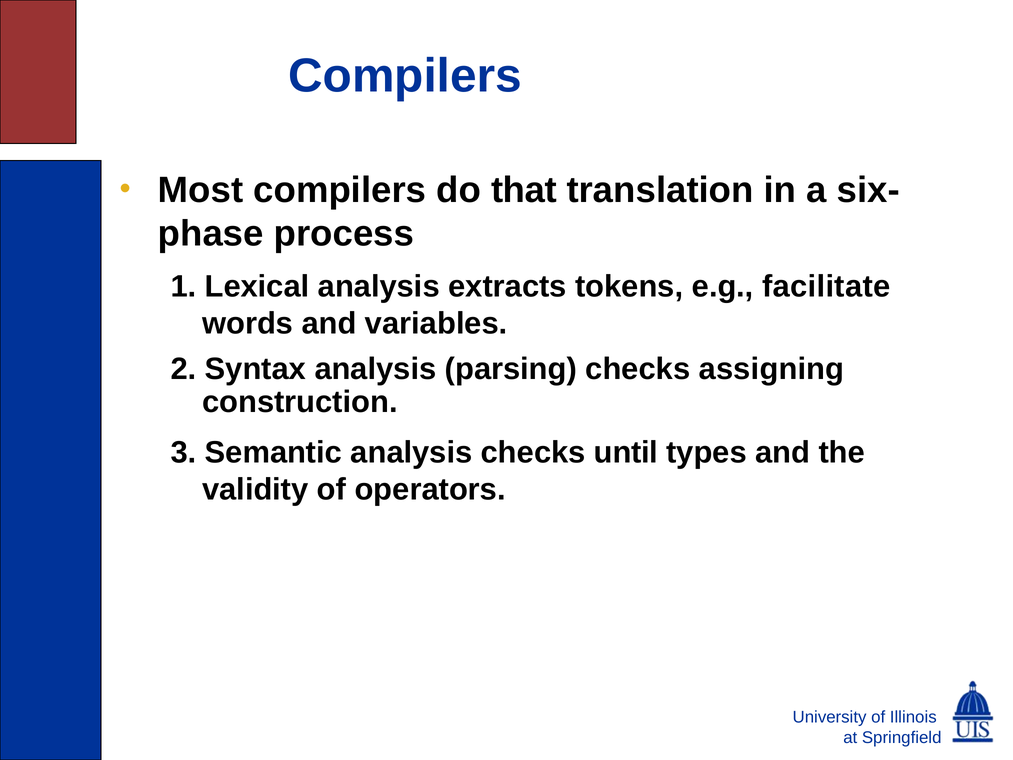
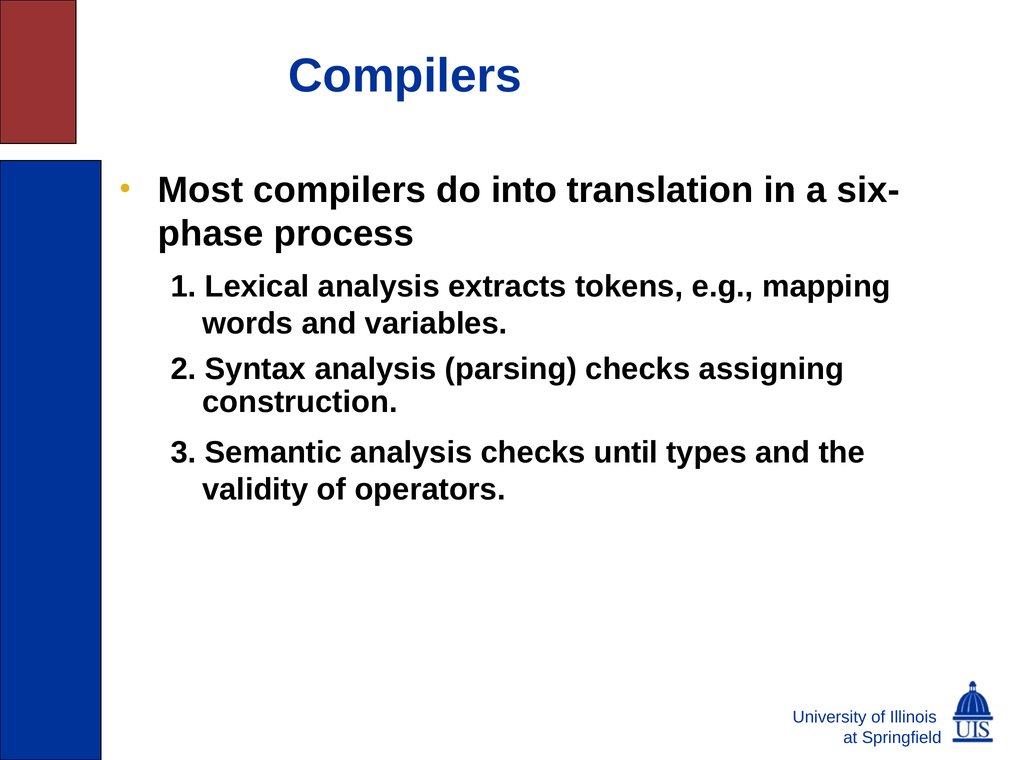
that: that -> into (524, 190)
facilitate: facilitate -> mapping (826, 286)
